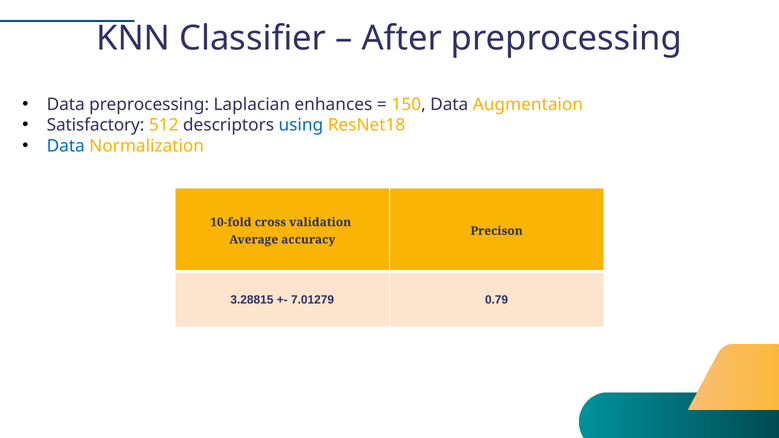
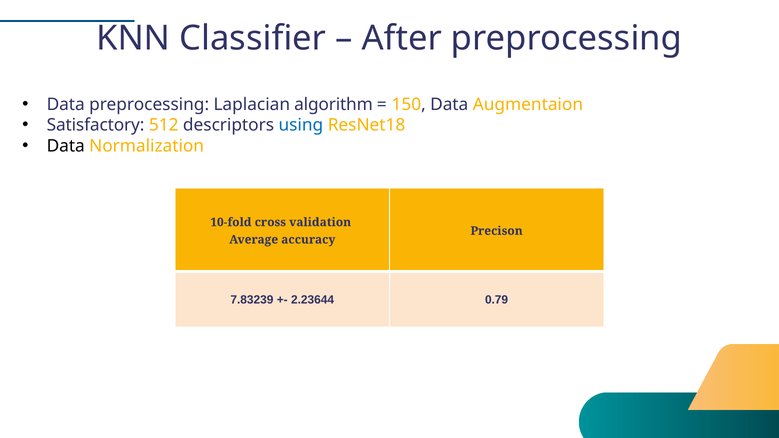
enhances: enhances -> algorithm (334, 104)
Data colour: blue -> black (66, 146)
3.28815: 3.28815 -> 7.83239 (252, 300)
7.01279: 7.01279 -> 2.23644 (313, 300)
